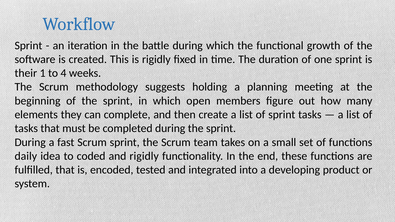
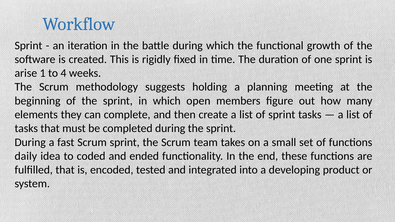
their: their -> arise (26, 73)
and rigidly: rigidly -> ended (144, 156)
